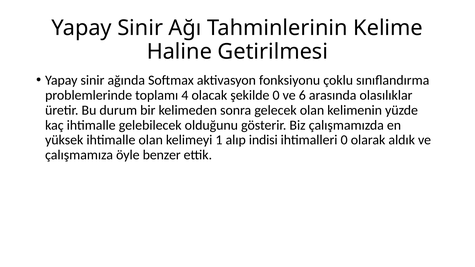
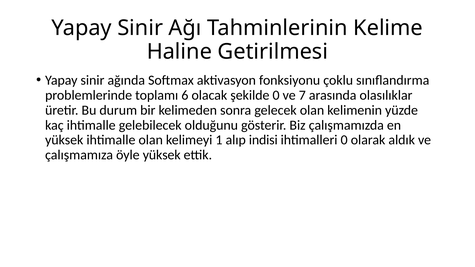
4: 4 -> 6 (185, 95)
6: 6 -> 7 (302, 95)
öyle benzer: benzer -> yüksek (162, 155)
